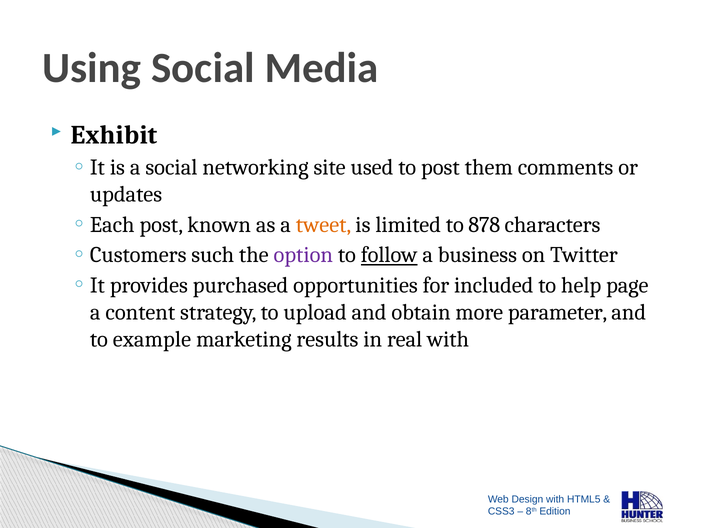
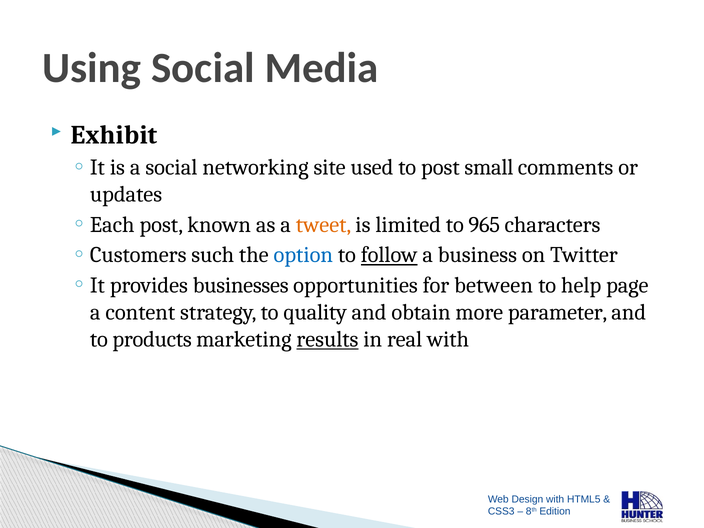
them: them -> small (489, 168)
878: 878 -> 965 (484, 225)
option colour: purple -> blue (303, 255)
purchased: purchased -> businesses (241, 285)
included: included -> between (494, 285)
upload: upload -> quality (315, 312)
example: example -> products (152, 339)
results underline: none -> present (327, 339)
